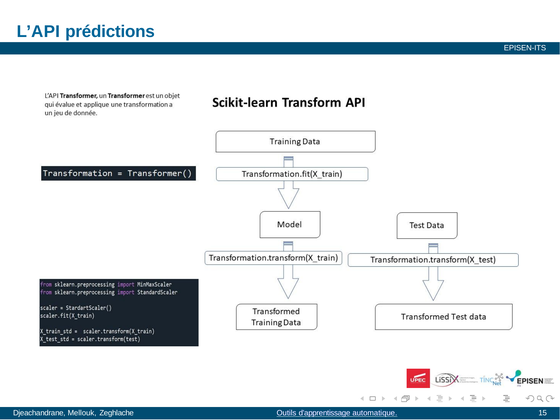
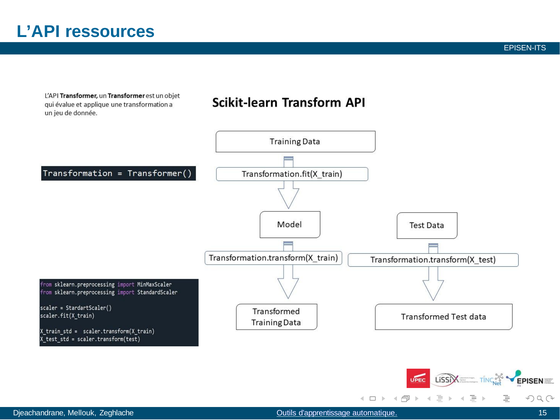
prédictions: prédictions -> ressources (110, 31)
